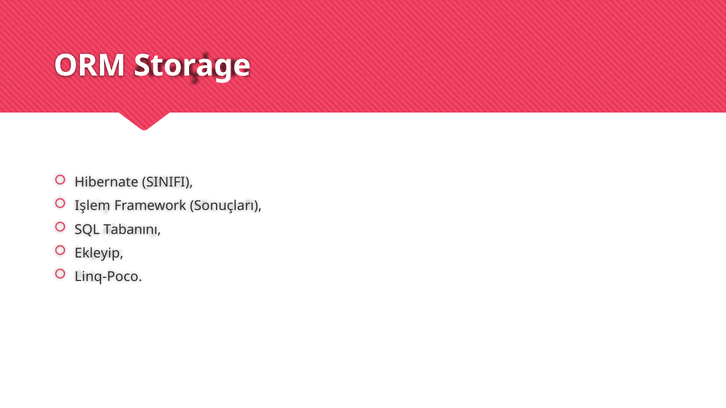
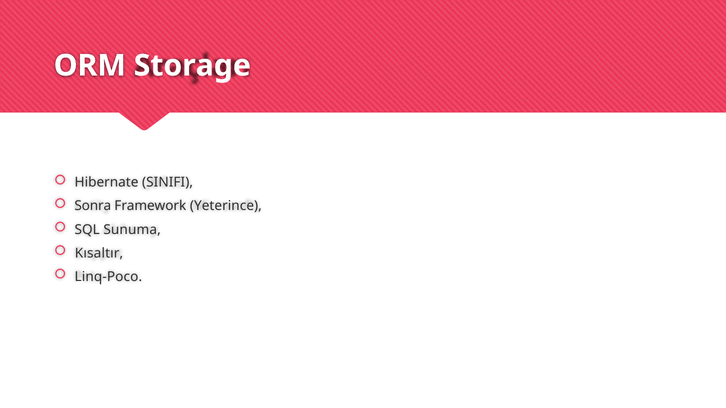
Işlem: Işlem -> Sonra (93, 206)
Sonuçları: Sonuçları -> Yeterince (226, 206)
Tabanını: Tabanını -> Sunuma (132, 230)
Ekleyip: Ekleyip -> Kısaltır (99, 253)
